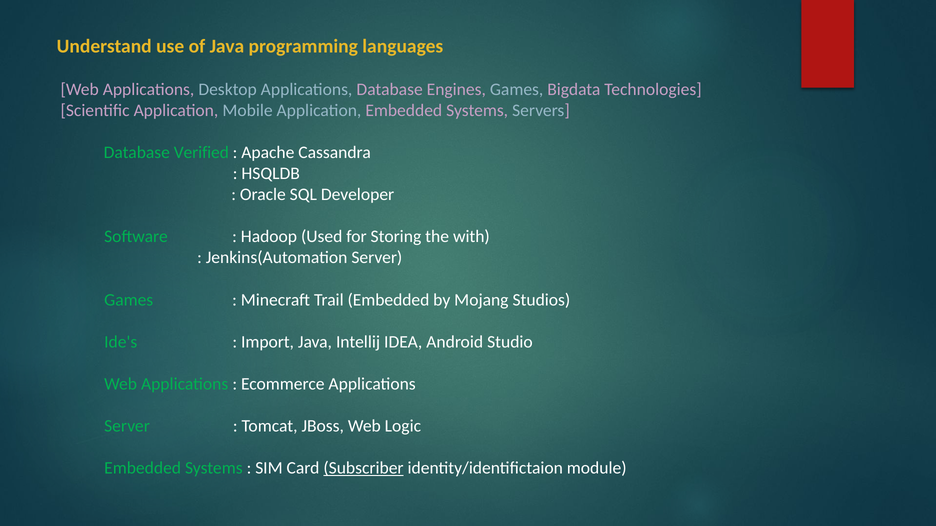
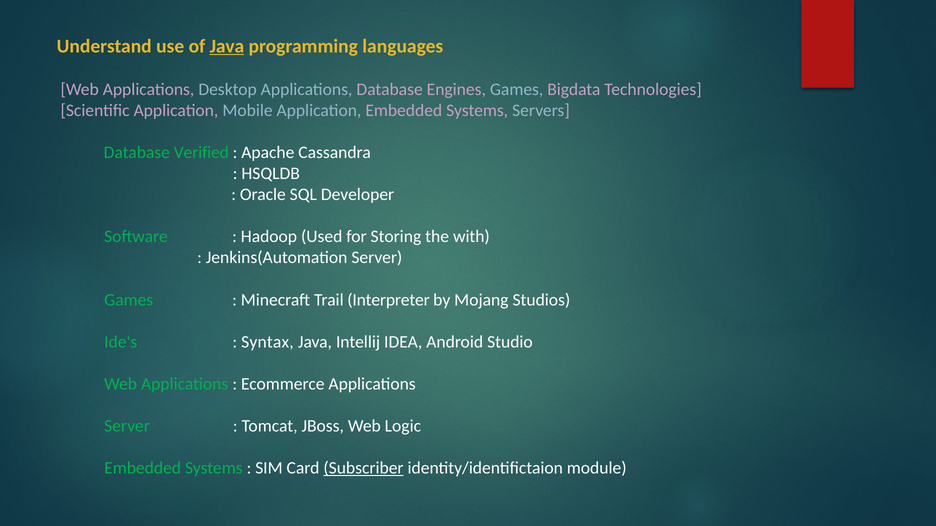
Java underline: none -> present (227, 46)
Trail Embedded: Embedded -> Interpreter (389, 300)
Import: Import -> Syntax (267, 342)
